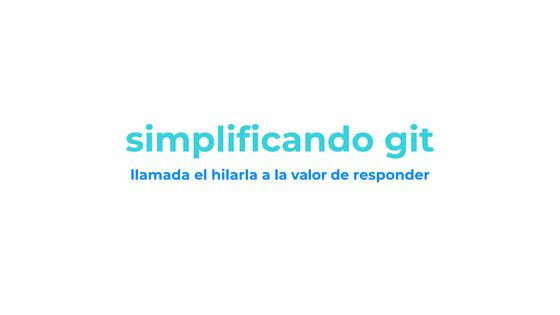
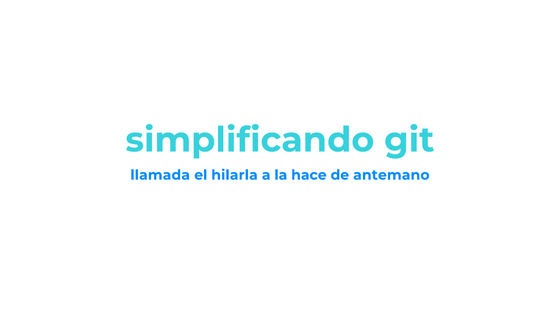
valor: valor -> hace (309, 175)
responder: responder -> antemano (391, 175)
